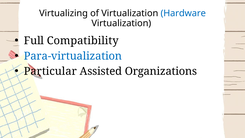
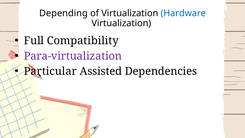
Virtualizing: Virtualizing -> Depending (63, 13)
Para-virtualization colour: blue -> purple (73, 56)
Organizations: Organizations -> Dependencies (161, 71)
